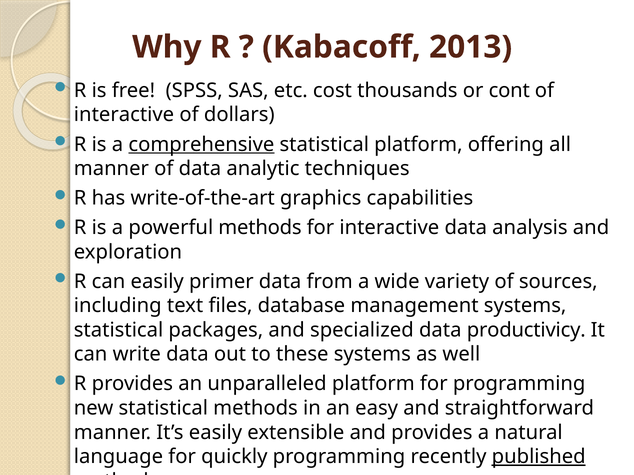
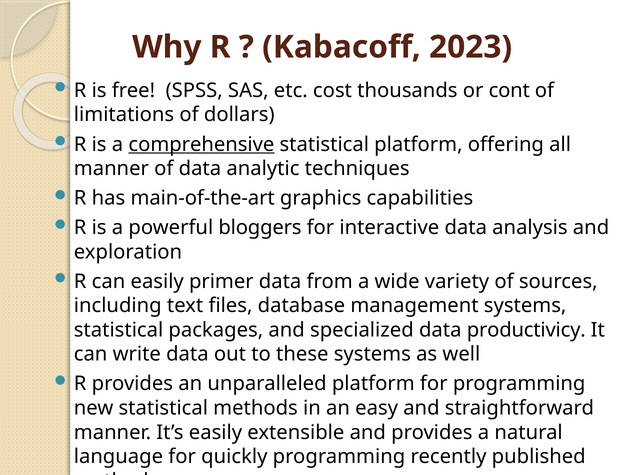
2013: 2013 -> 2023 (471, 47)
interactive: interactive -> limitations (124, 115)
write-of-the-art: write-of-the-art -> main-of-the-art (203, 198)
powerful methods: methods -> bloggers (260, 228)
published underline: present -> none (539, 457)
